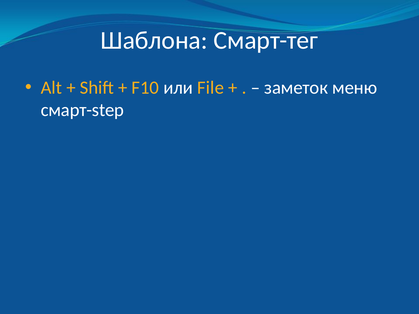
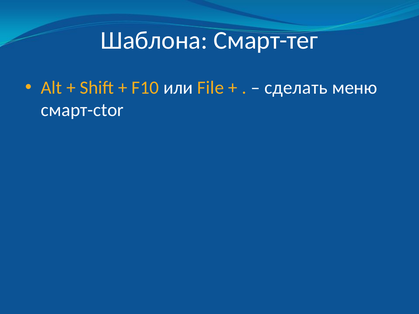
заметок: заметок -> сделать (296, 88)
смарт-step: смарт-step -> смарт-ctor (82, 110)
